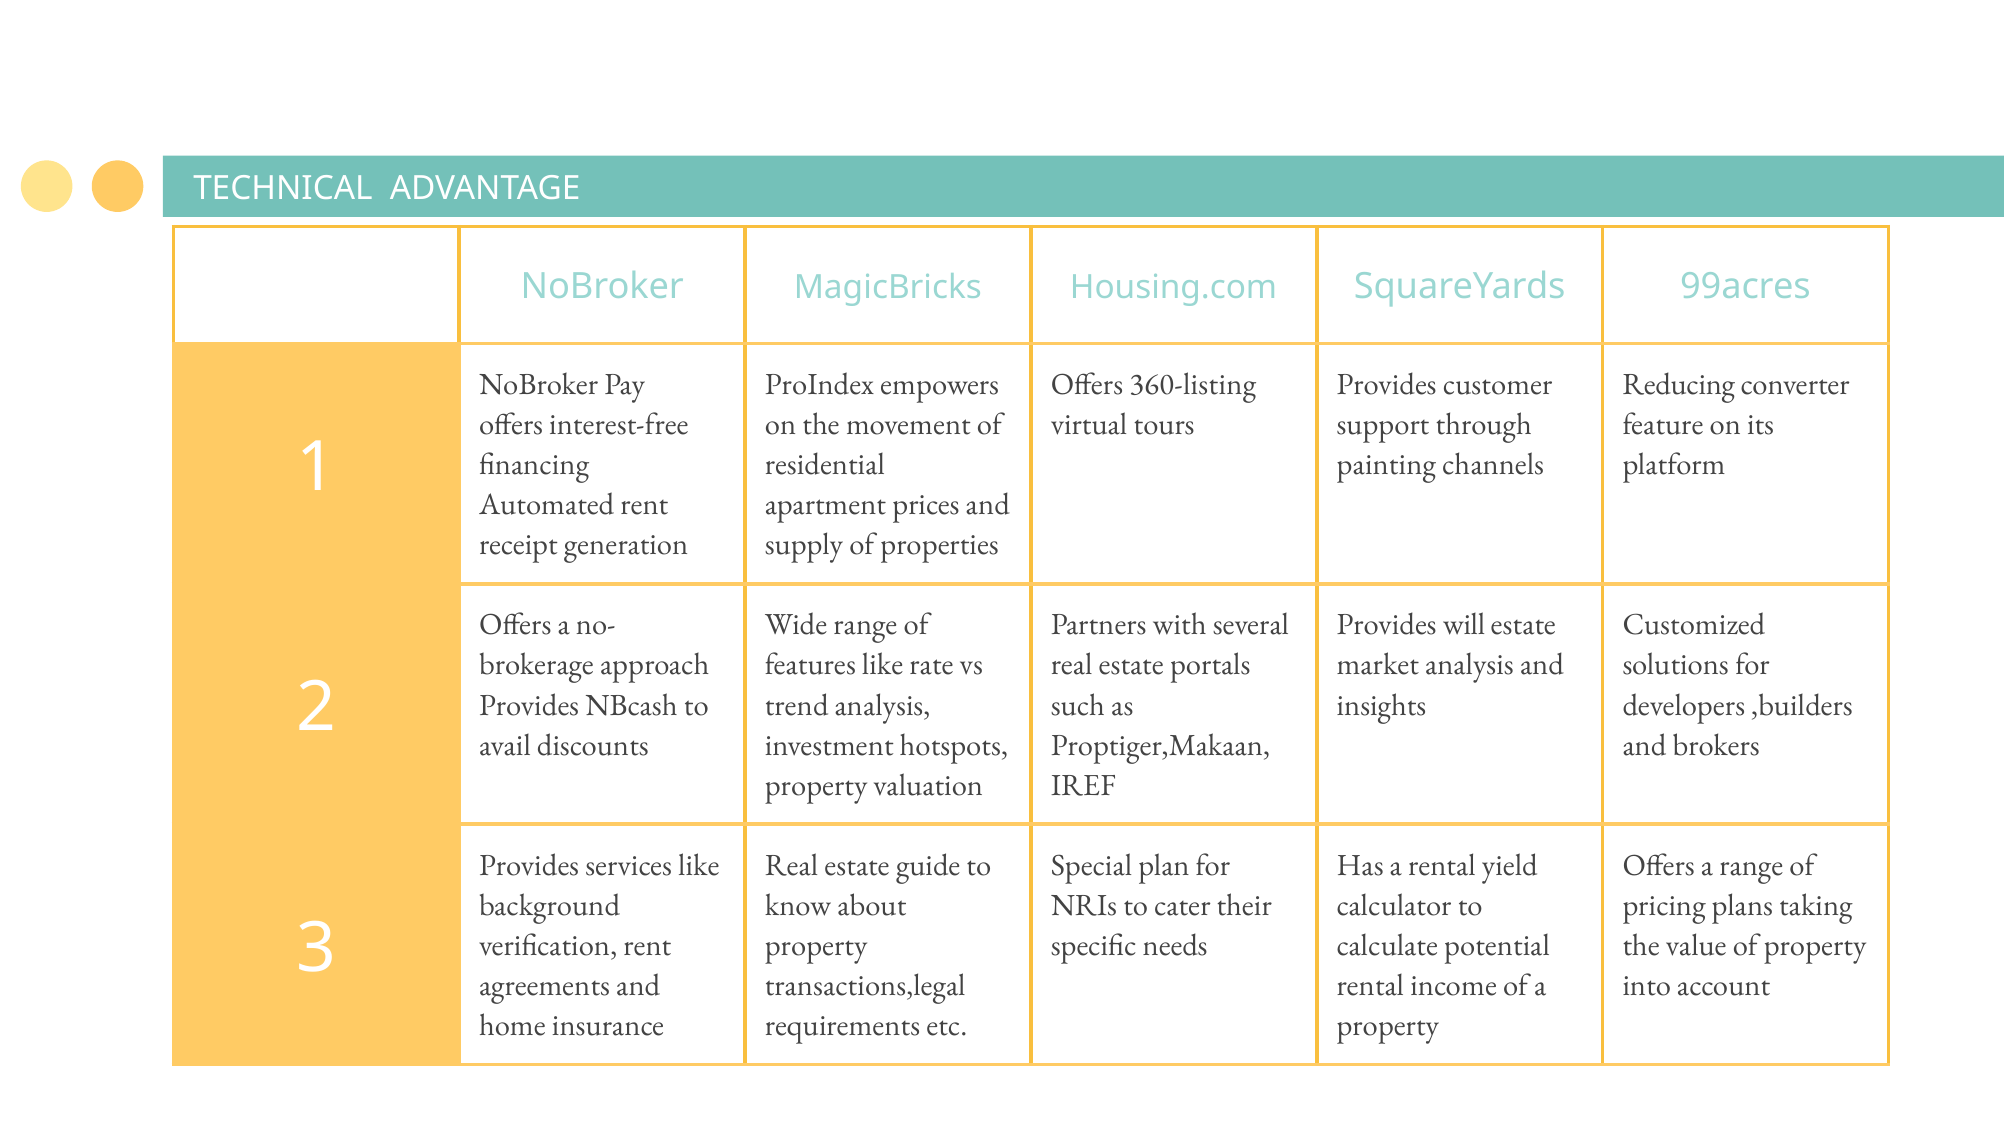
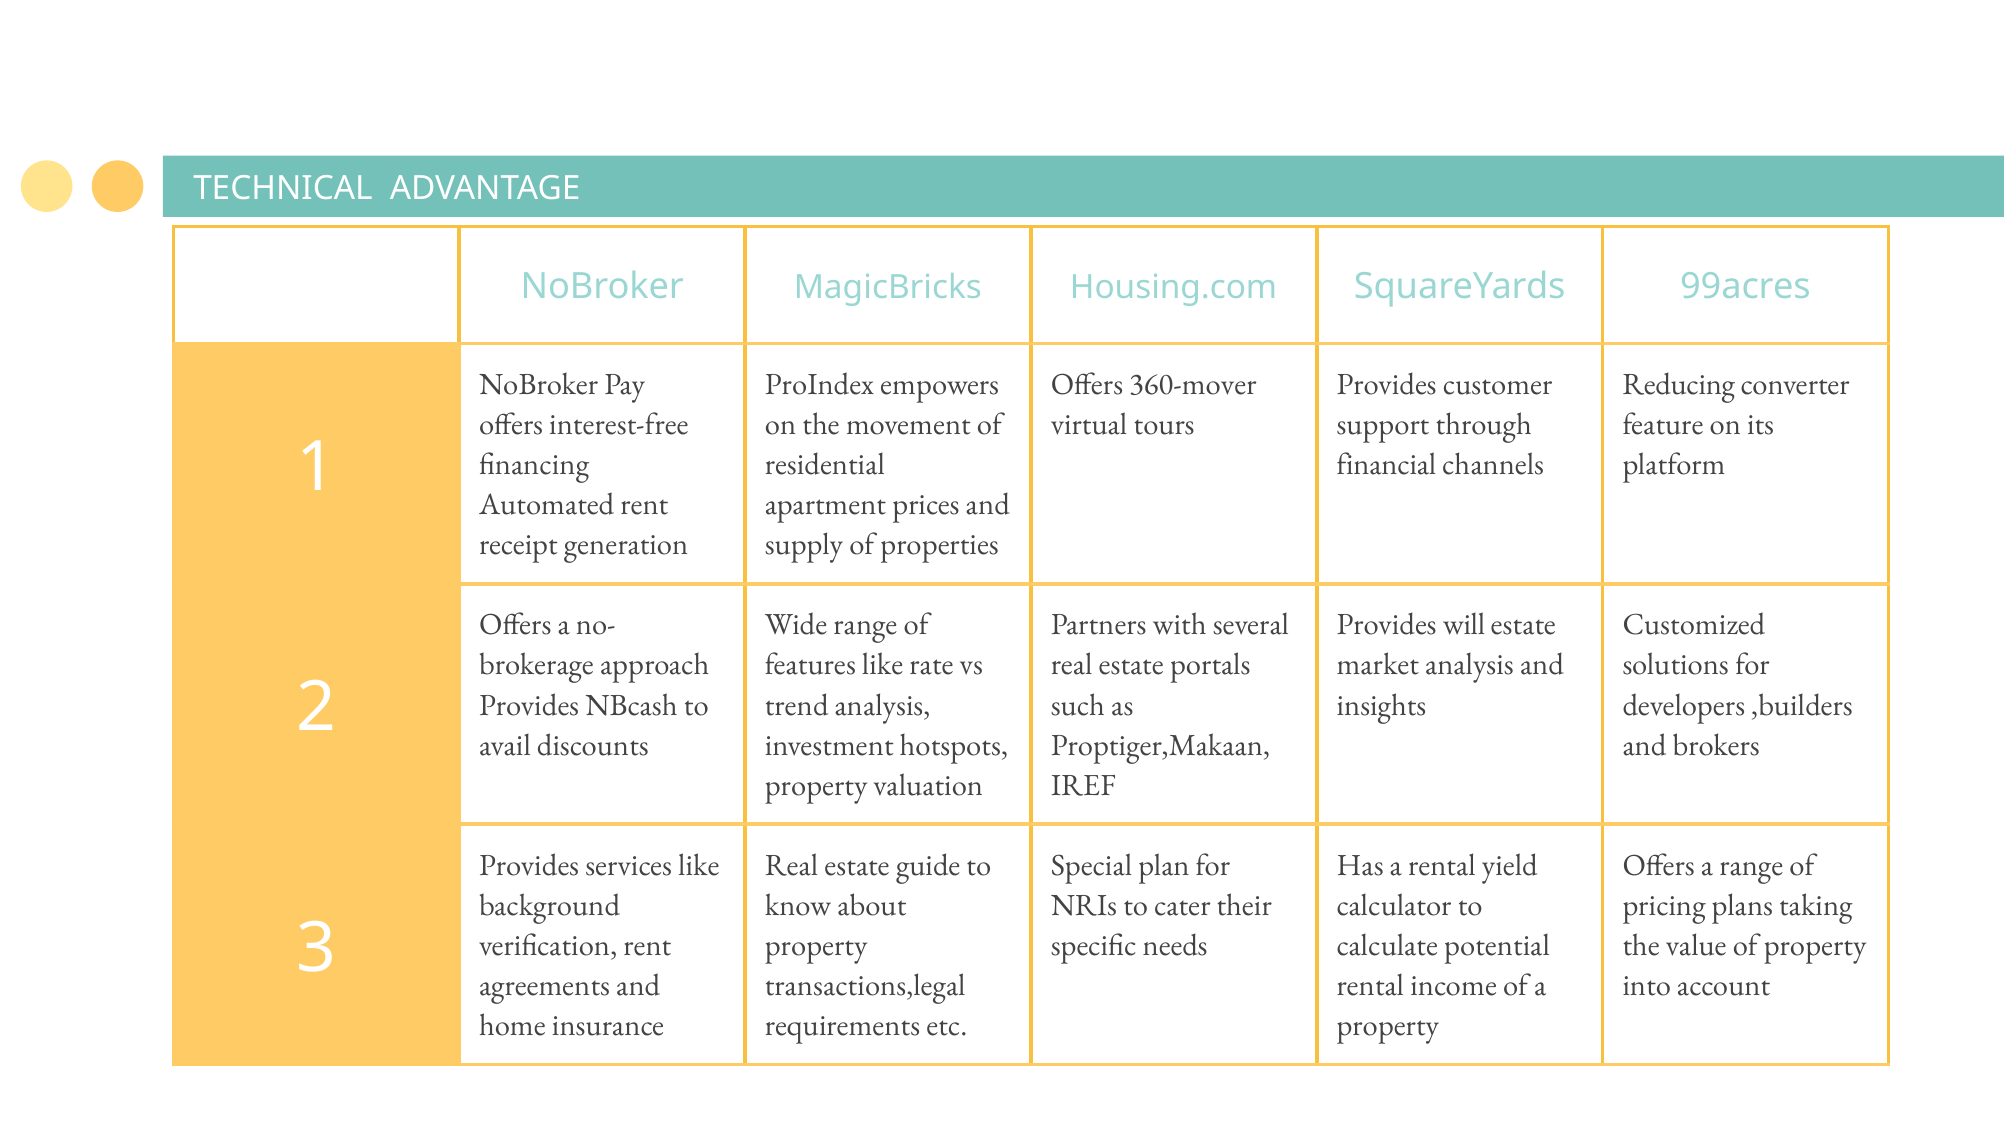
360-listing: 360-listing -> 360-mover (1193, 385)
painting: painting -> financial (1386, 465)
